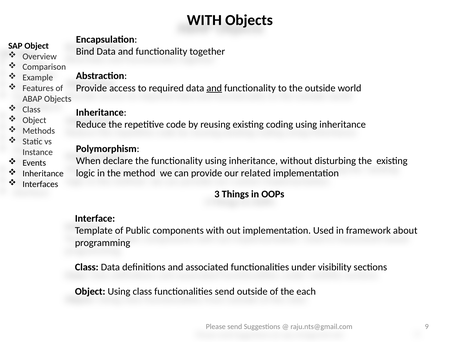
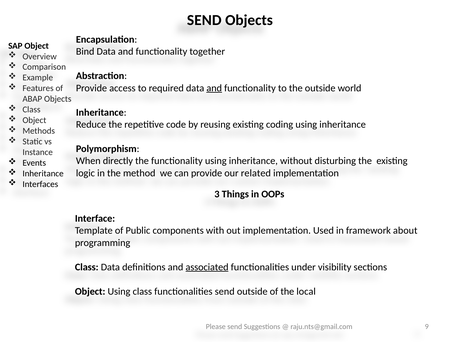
WITH: WITH -> SEND (204, 20)
declare: declare -> directly (118, 161)
associated underline: none -> present (207, 267)
each: each -> local (306, 291)
